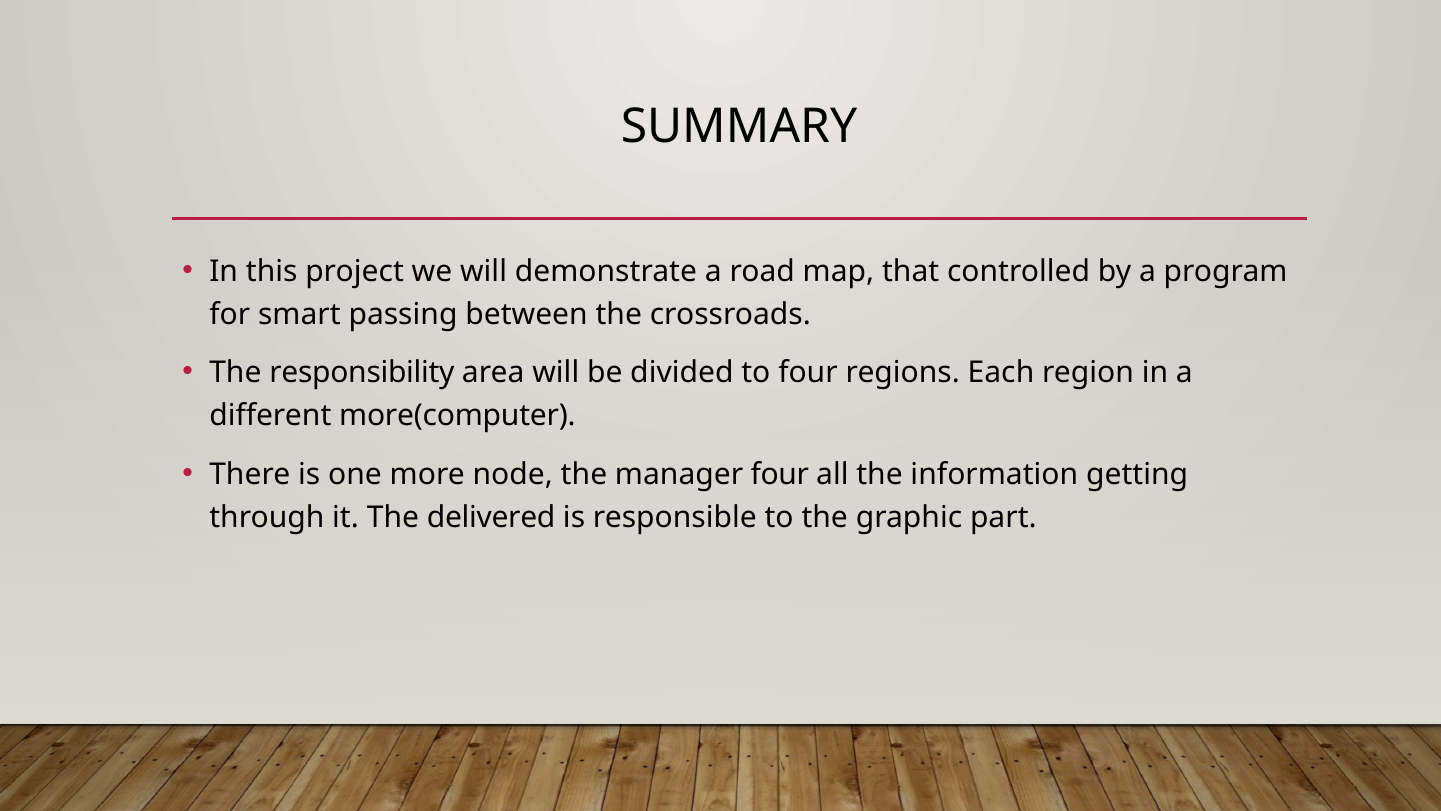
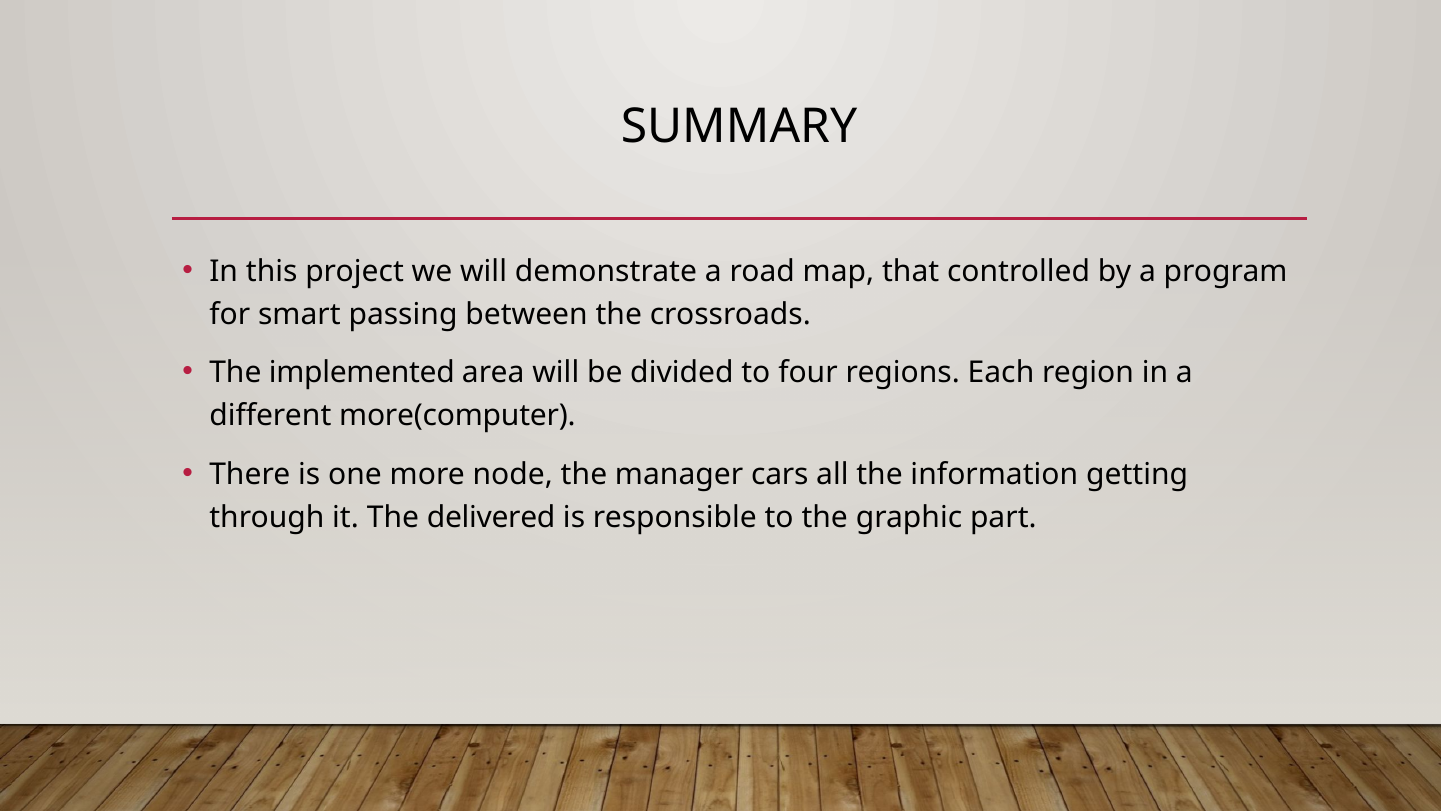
responsibility: responsibility -> implemented (362, 372)
manager four: four -> cars (780, 474)
